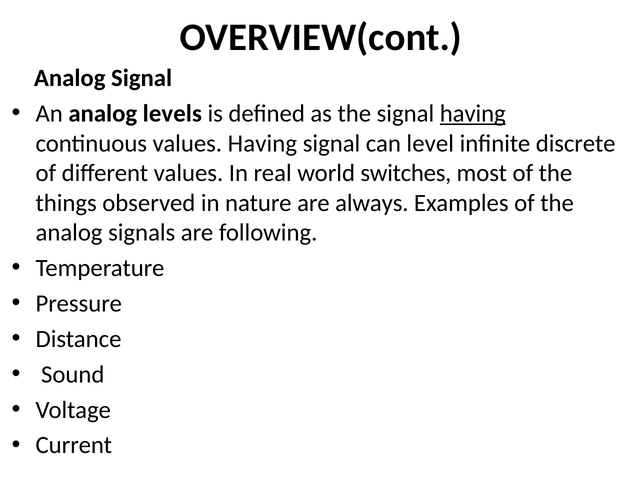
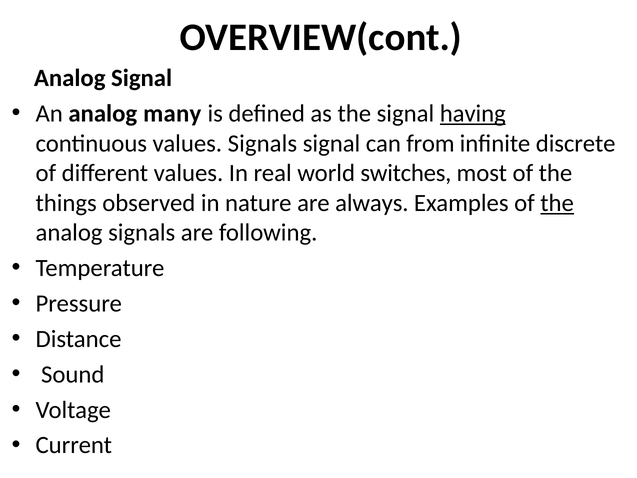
levels: levels -> many (172, 114)
values Having: Having -> Signals (262, 143)
level: level -> from (430, 143)
the underline: none -> present (557, 203)
